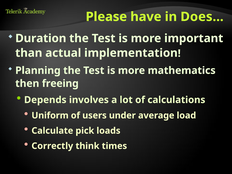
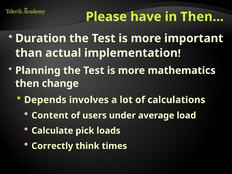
Does…: Does… -> Then… (202, 17)
freeing: freeing -> change (60, 83)
Uniform: Uniform -> Content (50, 115)
